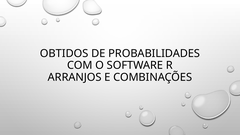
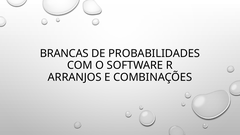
OBTIDOS: OBTIDOS -> BRANCAS (64, 53)
